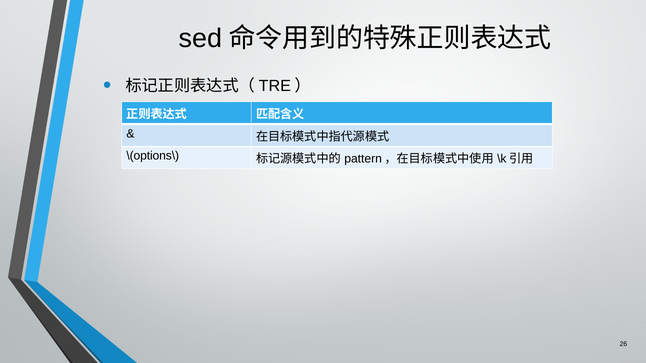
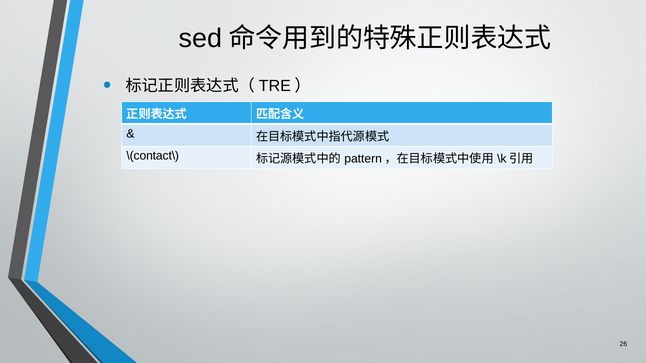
\(options\: \(options\ -> \(contact\ (153, 156)
